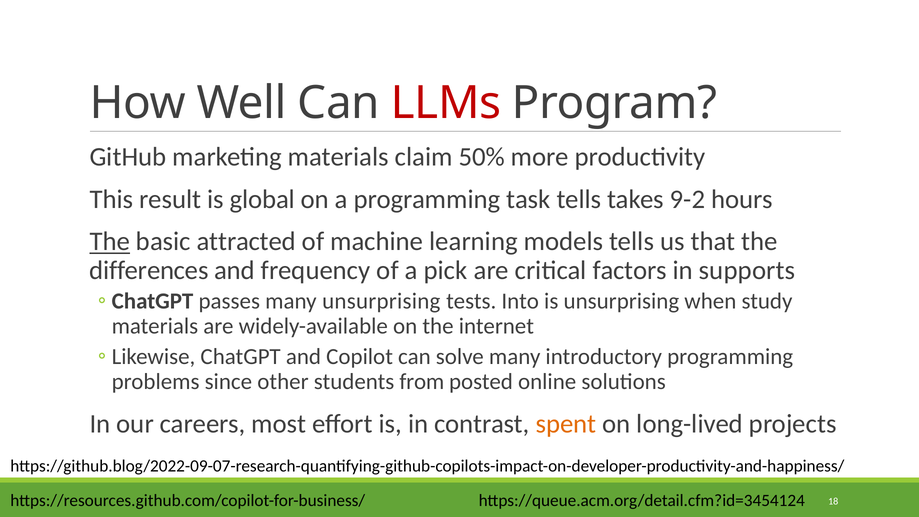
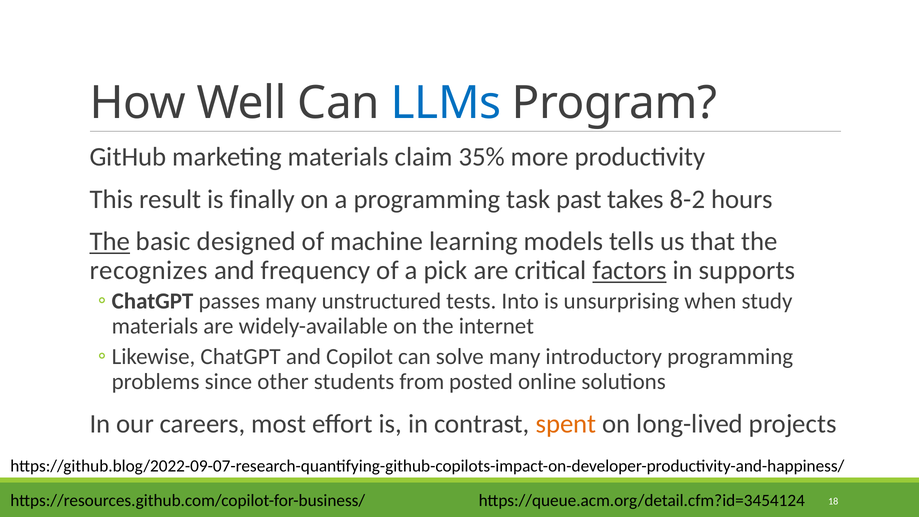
LLMs colour: red -> blue (446, 103)
50%: 50% -> 35% (482, 157)
global: global -> finally (262, 199)
task tells: tells -> past (579, 199)
9-2: 9-2 -> 8-2 (687, 199)
attracted: attracted -> designed (246, 242)
differences: differences -> recognizes (149, 271)
factors underline: none -> present (630, 271)
many unsurprising: unsurprising -> unstructured (381, 301)
